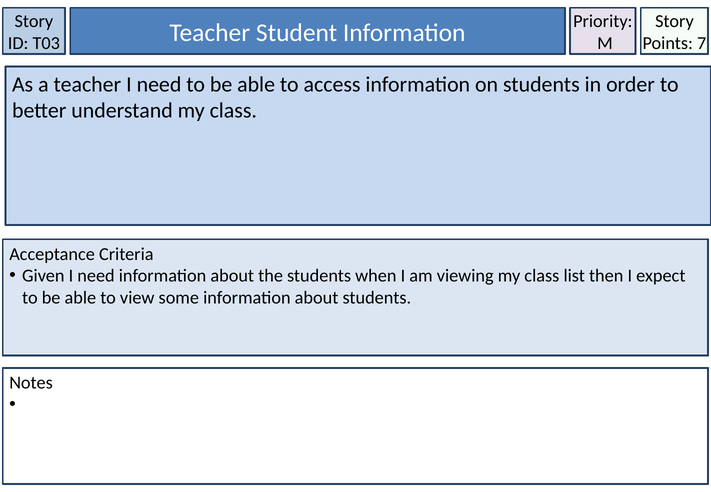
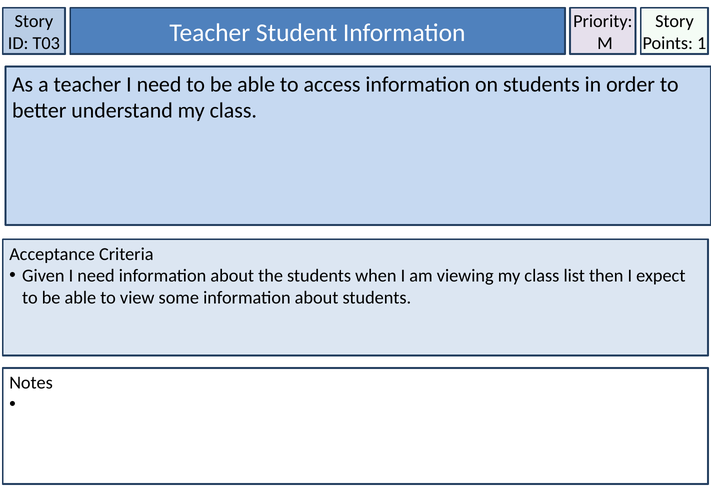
7: 7 -> 1 (702, 43)
